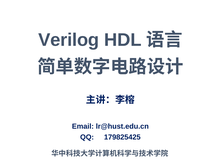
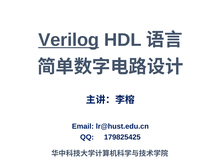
Verilog underline: none -> present (69, 40)
